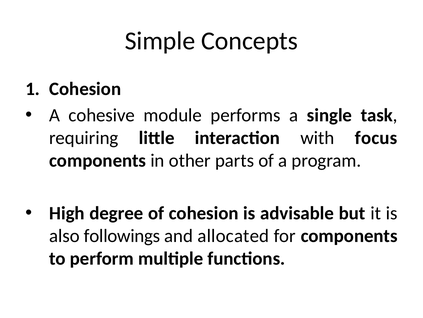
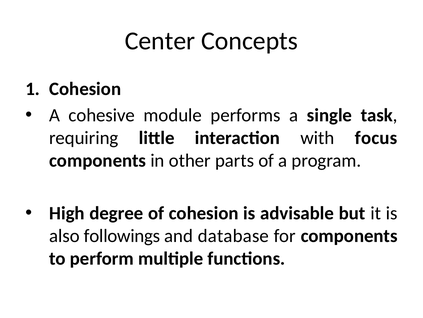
Simple: Simple -> Center (160, 41)
allocated: allocated -> database (233, 235)
